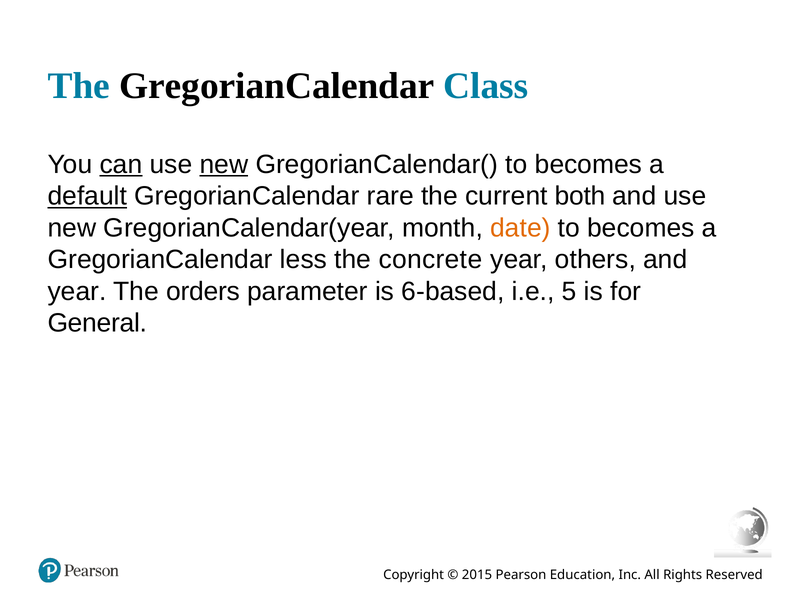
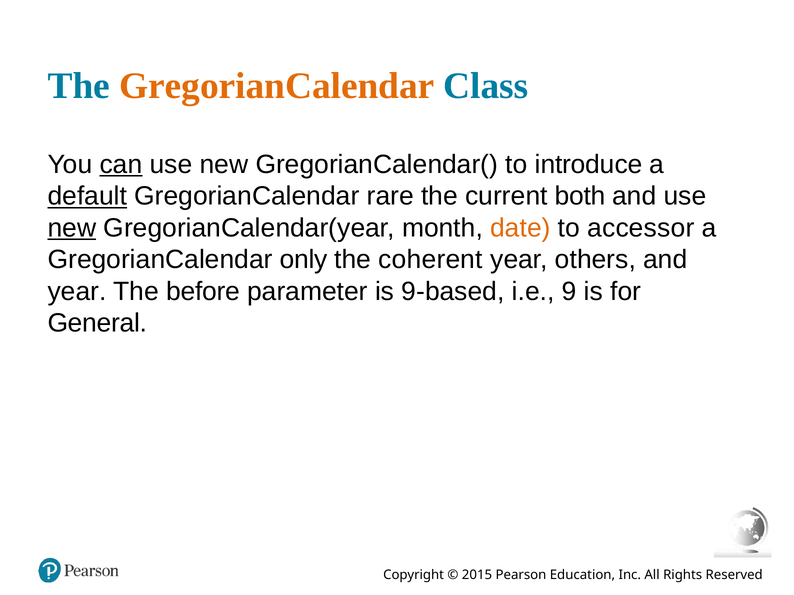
GregorianCalendar colour: black -> orange (277, 86)
new underline: present -> none (224, 165)
GregorianCalendar( to becomes: becomes -> introduce (589, 165)
new underline: none -> present (72, 228)
becomes: becomes -> accessor (641, 228)
less: less -> only (304, 260)
concrete: concrete -> coherent (431, 260)
orders: orders -> before (203, 292)
6-based: 6-based -> 9-based (453, 292)
5: 5 -> 9 (569, 292)
